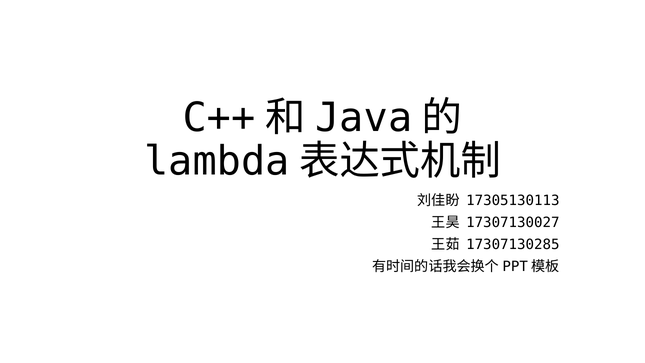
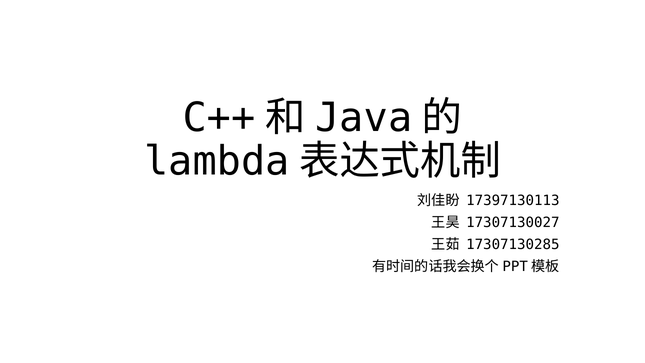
17305130113: 17305130113 -> 17397130113 (513, 201)
